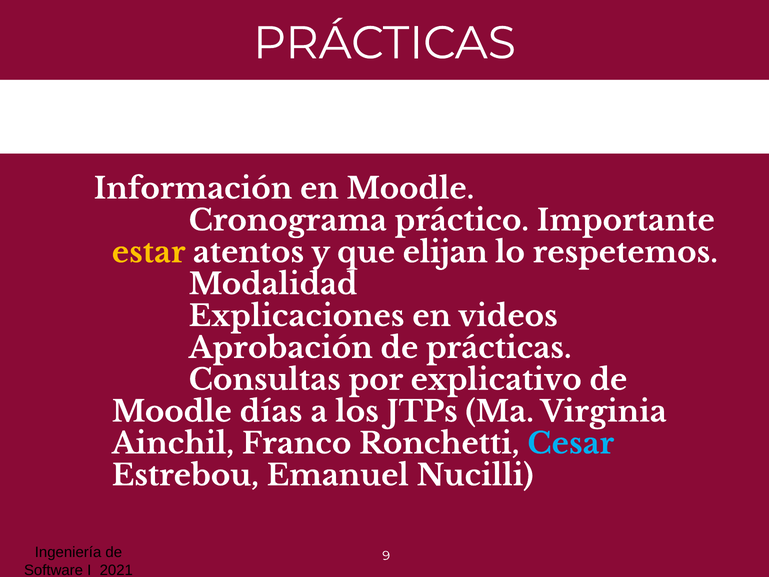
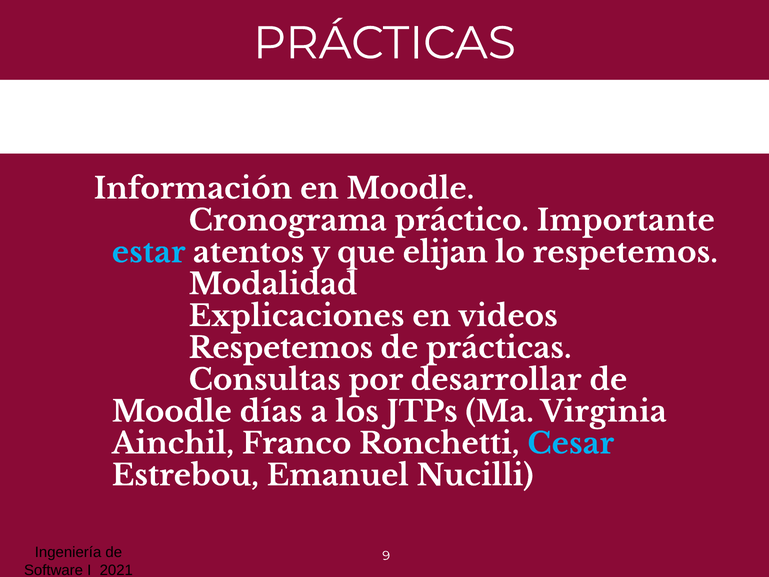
estar colour: yellow -> light blue (149, 252)
Aprobación: Aprobación -> Respetemos (281, 348)
explicativo: explicativo -> desarrollar (496, 380)
